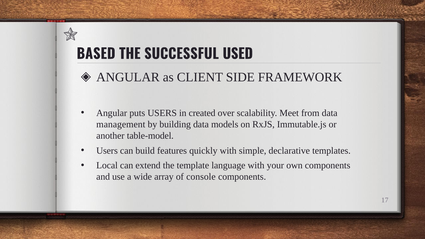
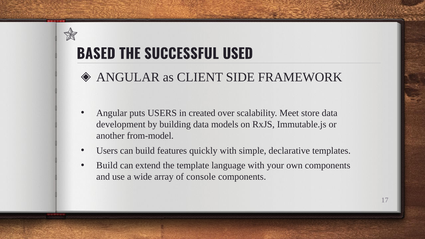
from: from -> store (310, 113)
management: management -> development (121, 124)
table-model: table-model -> from-model (150, 136)
Local: Local -> Build (107, 166)
